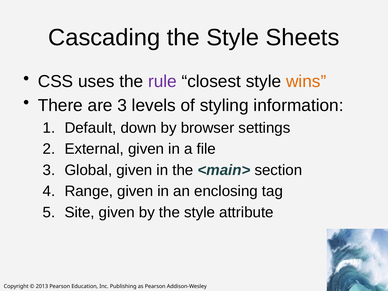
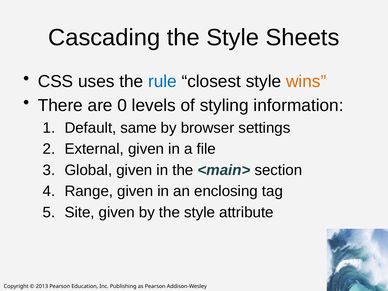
rule colour: purple -> blue (162, 81)
are 3: 3 -> 0 (122, 106)
down: down -> same (139, 128)
